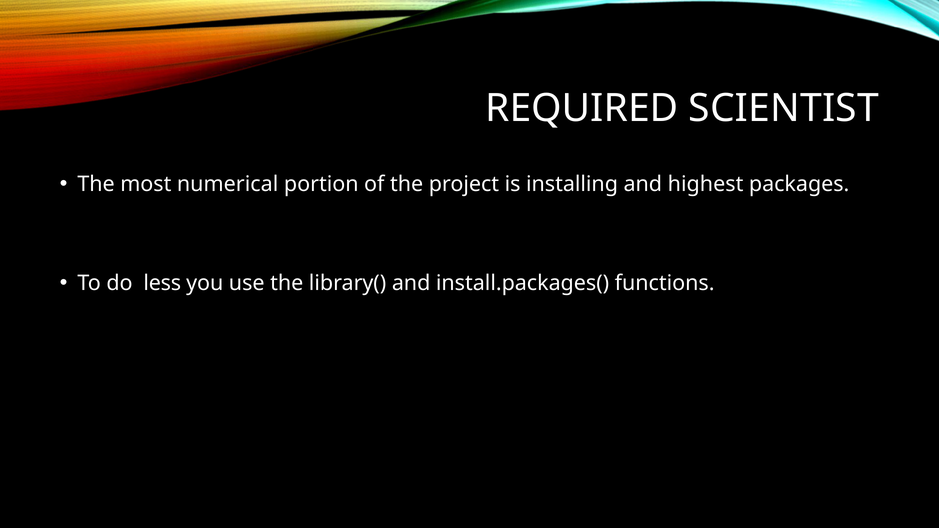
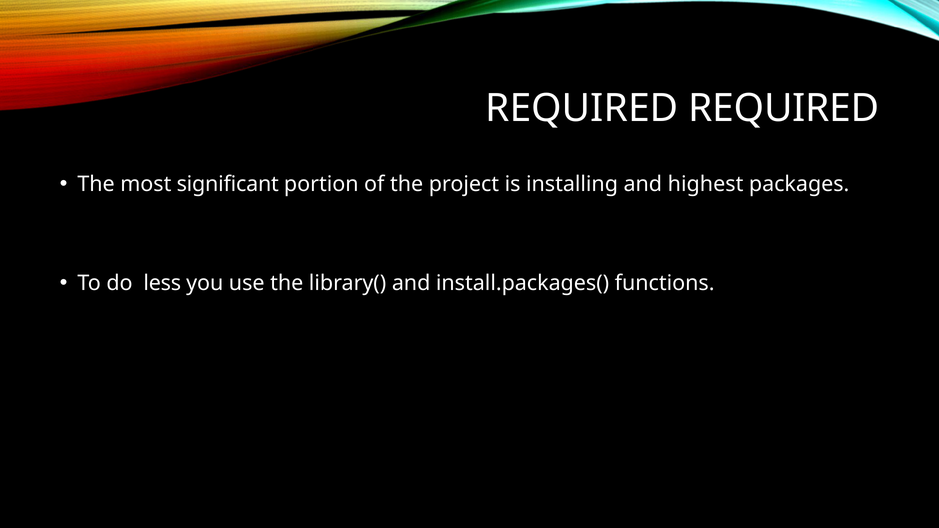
REQUIRED SCIENTIST: SCIENTIST -> REQUIRED (784, 108)
numerical: numerical -> significant (228, 184)
